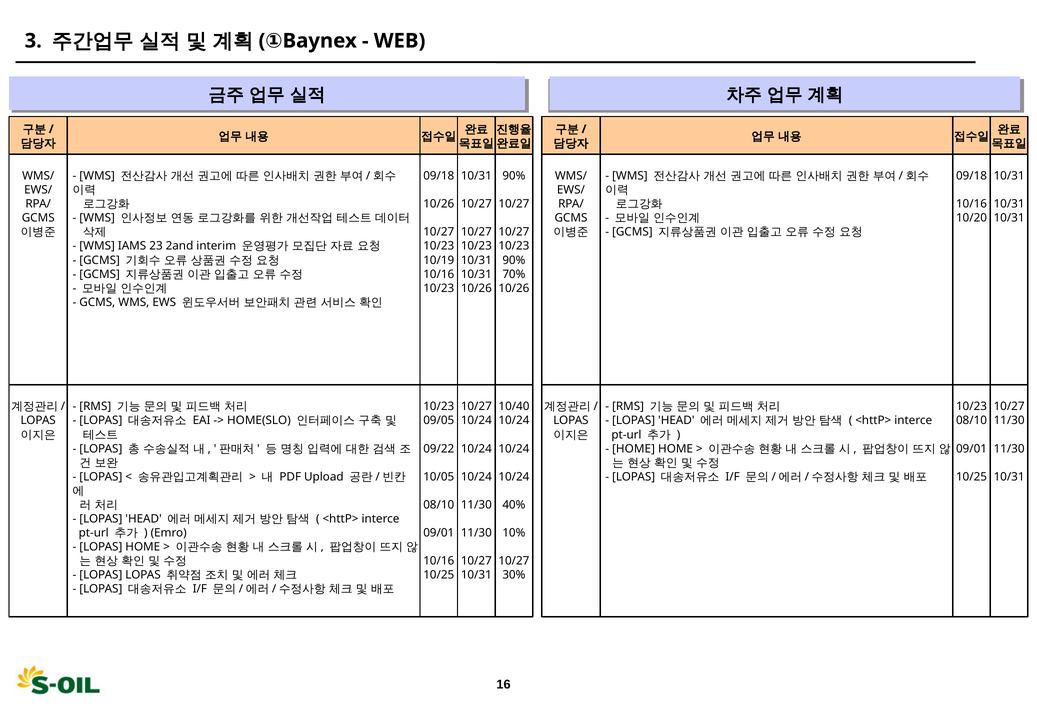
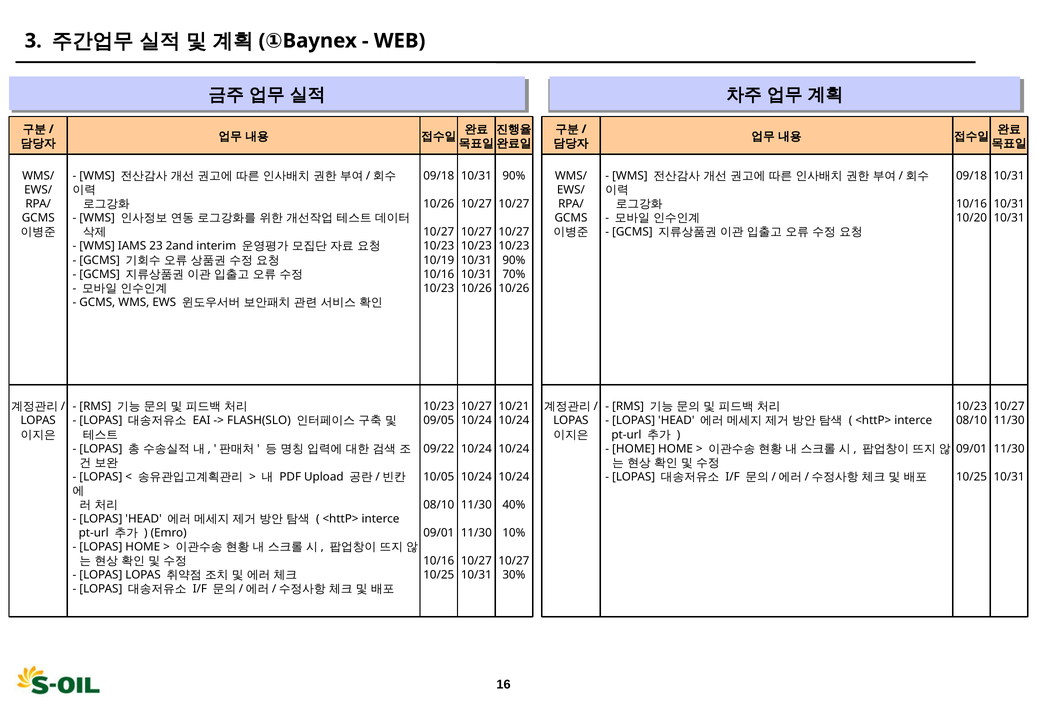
10/40: 10/40 -> 10/21 (514, 407)
HOME(SLO: HOME(SLO -> FLASH(SLO (259, 421)
